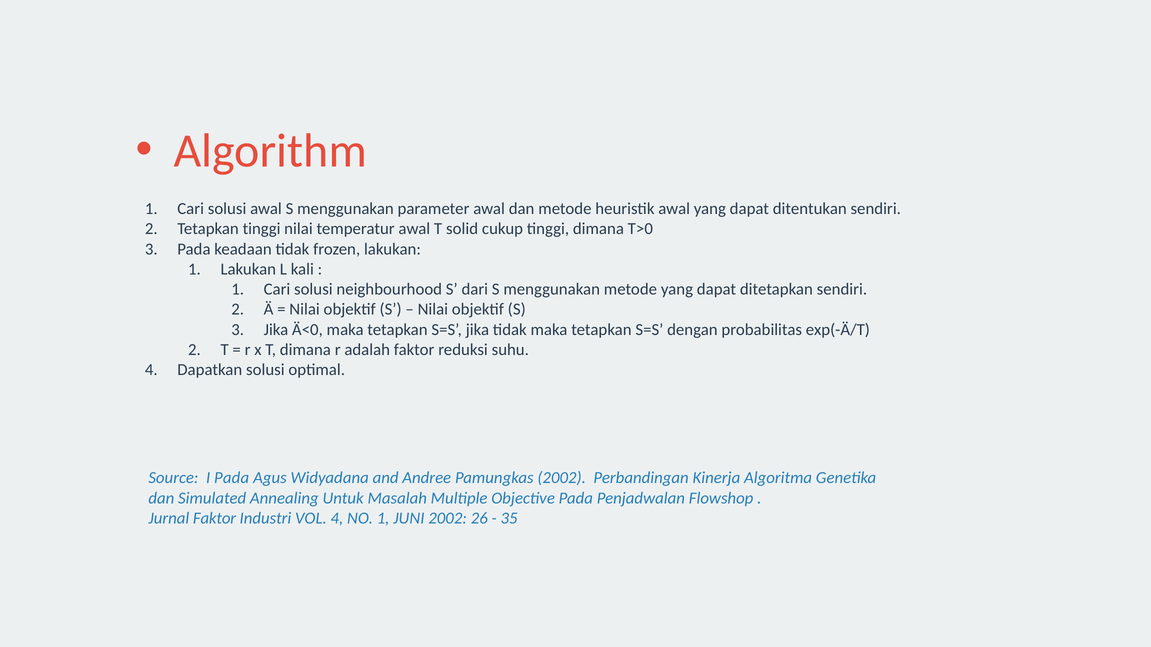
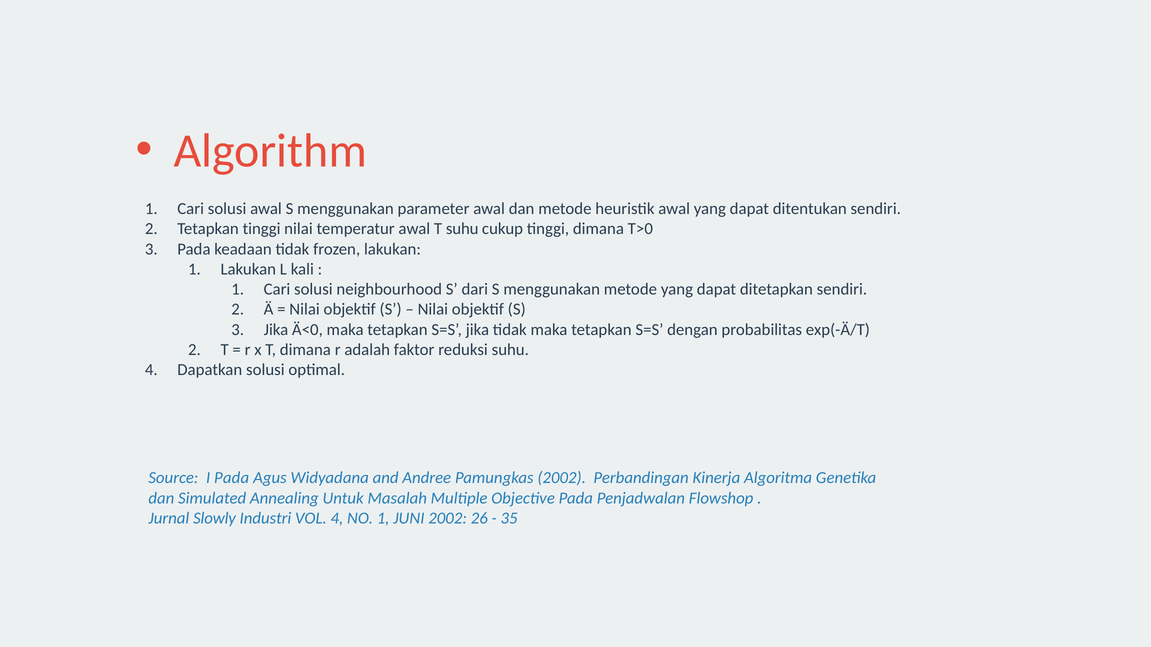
T solid: solid -> suhu (462, 229)
Jurnal Faktor: Faktor -> Slowly (215, 518)
